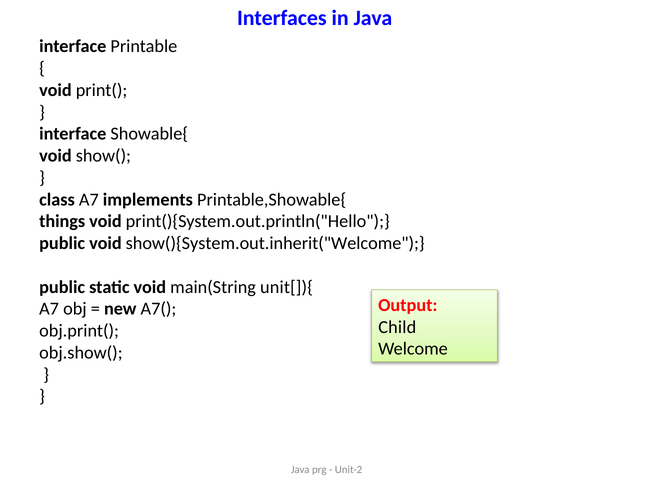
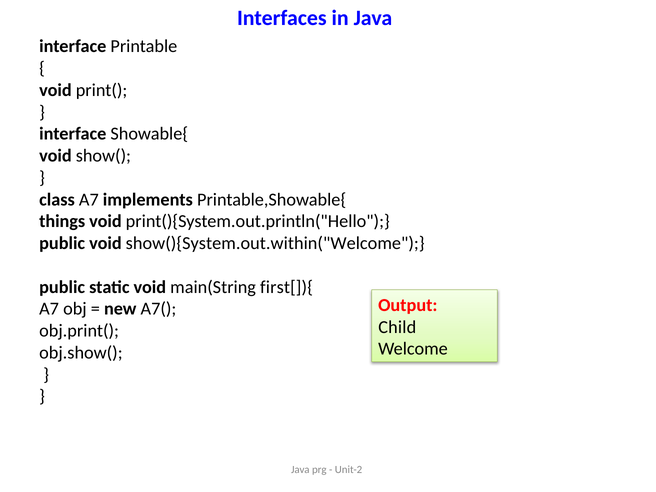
show(){System.out.inherit("Welcome: show(){System.out.inherit("Welcome -> show(){System.out.within("Welcome (275, 243)
unit[]){: unit[]){ -> first[]){ (287, 287)
